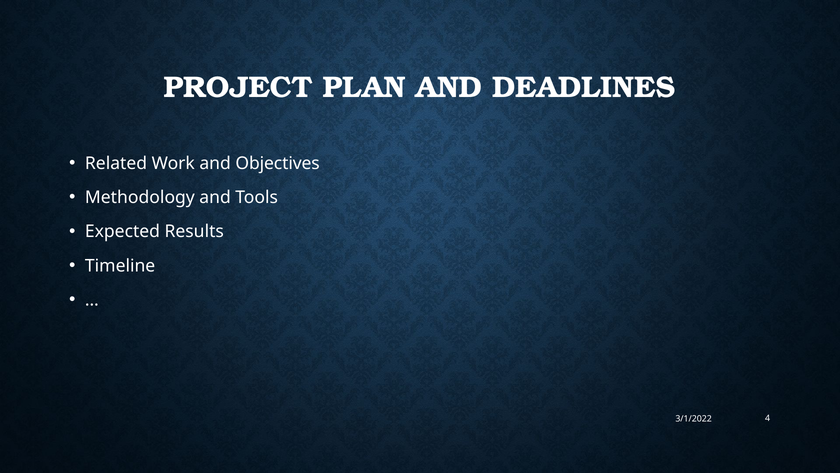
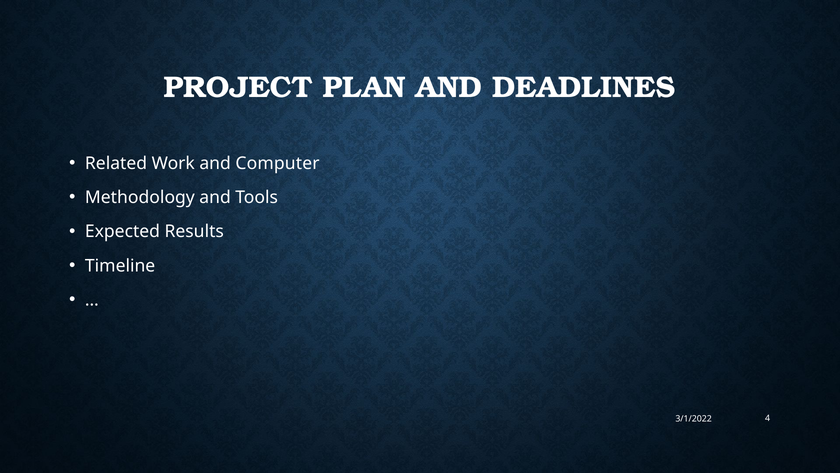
Objectives: Objectives -> Computer (277, 164)
